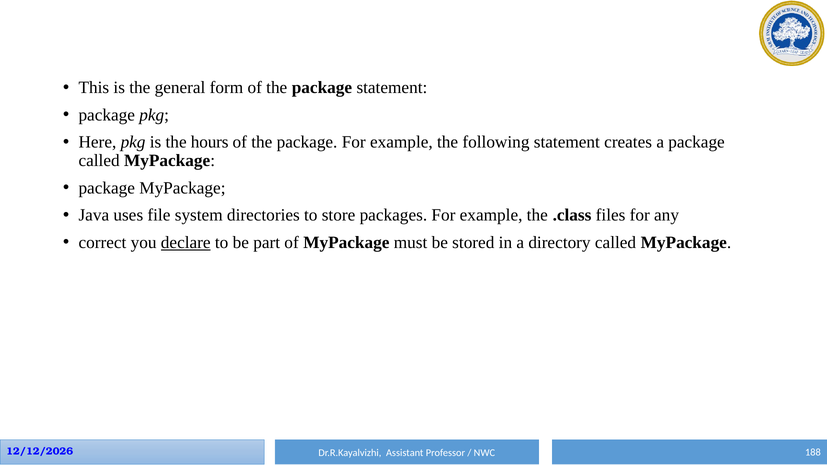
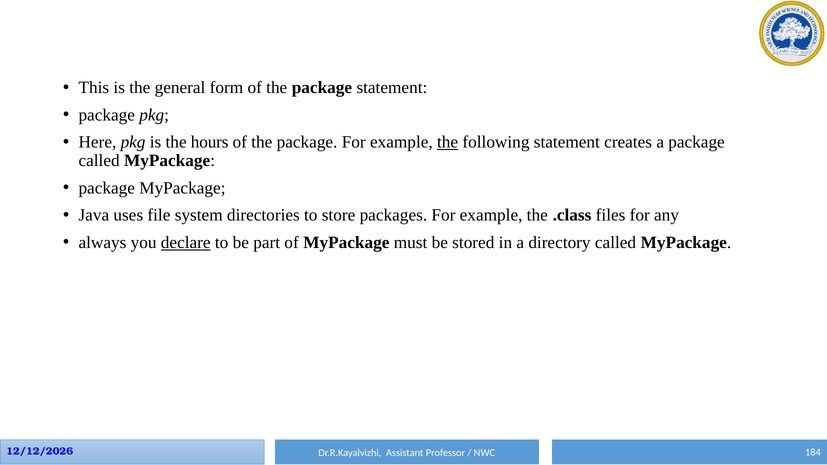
the underline: none -> present (448, 142)
correct: correct -> always (102, 243)
188: 188 -> 184 (813, 453)
